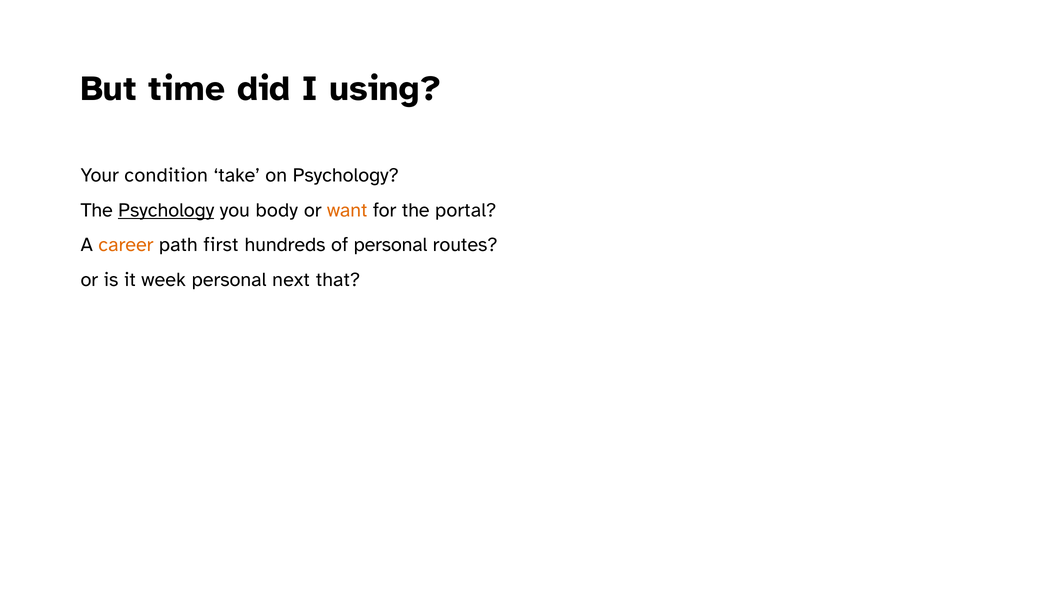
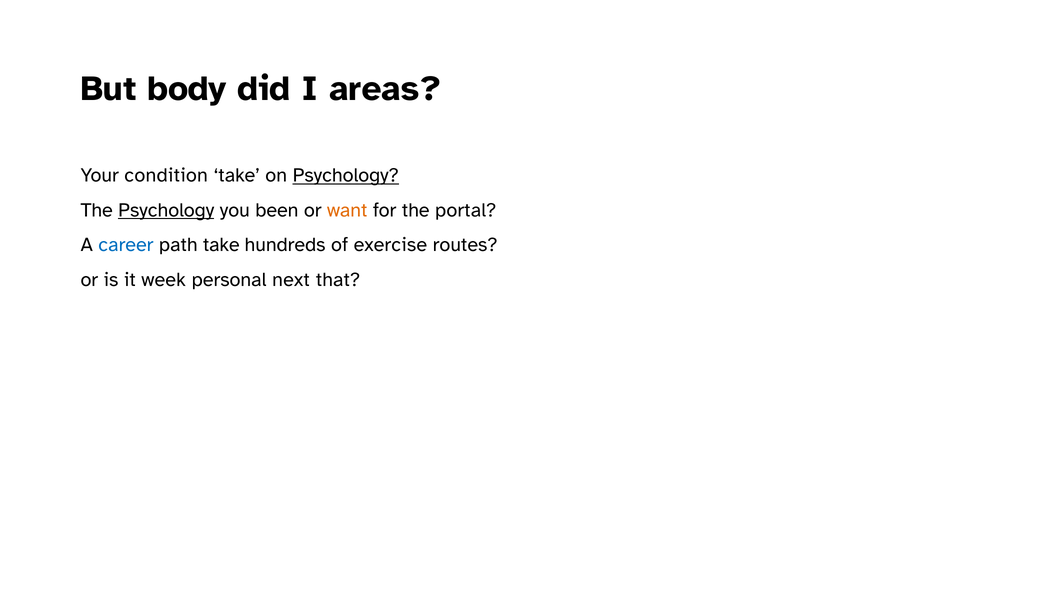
time: time -> body (187, 89)
using: using -> areas (385, 89)
Psychology underline: none -> present (346, 175)
body: body -> been (277, 210)
career colour: orange -> blue (126, 245)
path first: first -> take (221, 245)
of personal: personal -> exercise (390, 245)
